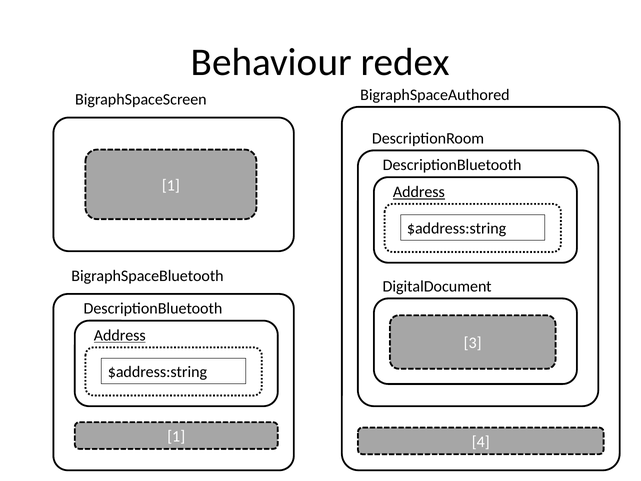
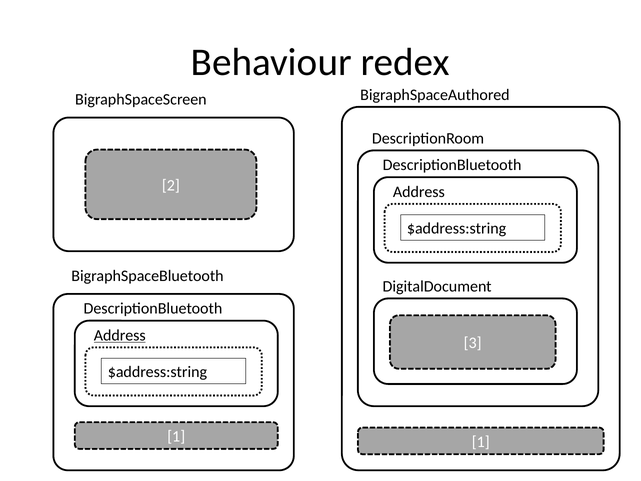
1: 1 -> 2 (171, 185)
Address underline: present -> none (419, 192)
4: 4 -> 1 (481, 442)
